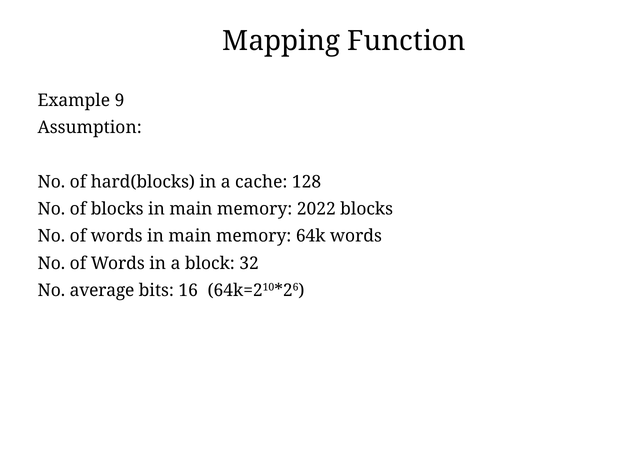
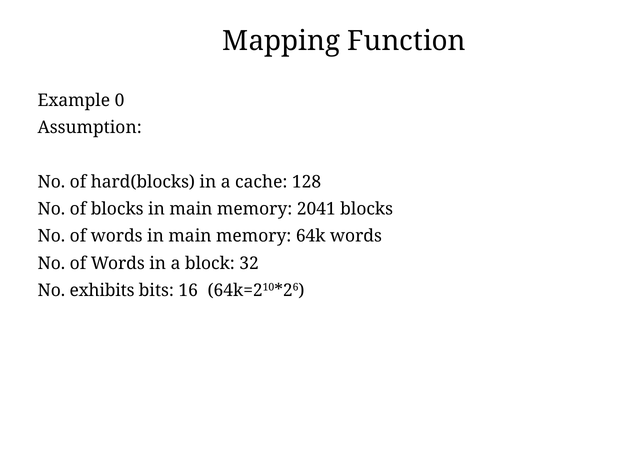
9: 9 -> 0 (119, 100)
2022: 2022 -> 2041 (316, 209)
average: average -> exhibits (102, 290)
